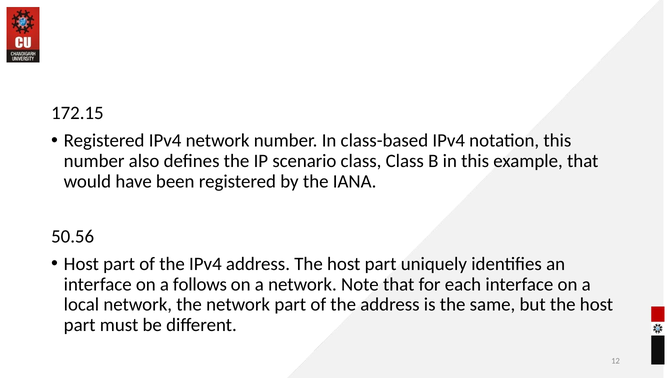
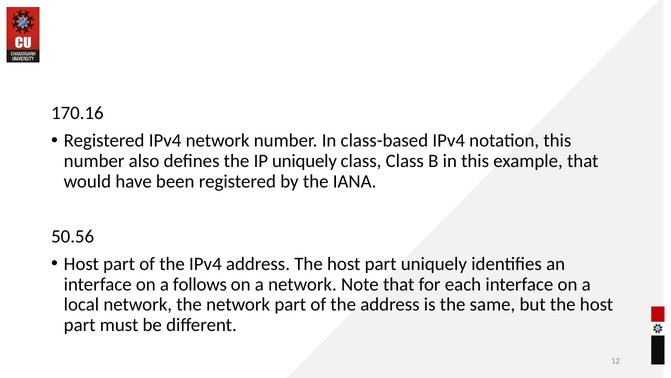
172.15: 172.15 -> 170.16 (77, 113)
IP scenario: scenario -> uniquely (304, 161)
